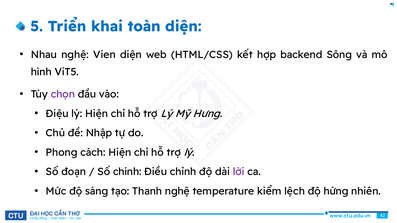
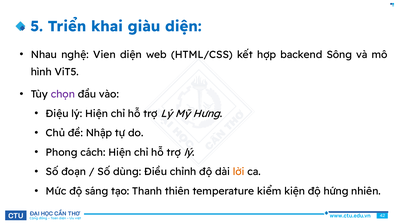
khai toàn: toàn -> giàu (144, 26)
chính: chính -> dùng (127, 172)
lời colour: purple -> orange (239, 172)
Thanh nghệ: nghệ -> thiên (177, 191)
lệch: lệch -> kiện (295, 191)
